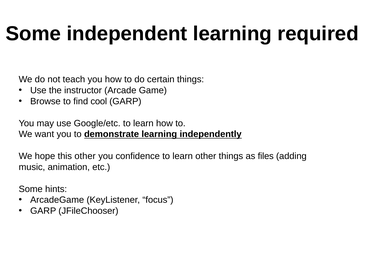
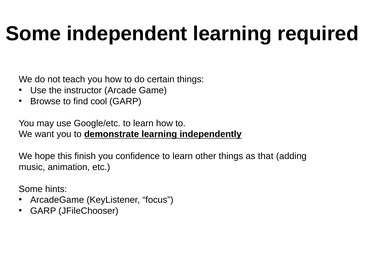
this other: other -> finish (85, 156)
files: files -> that (266, 156)
